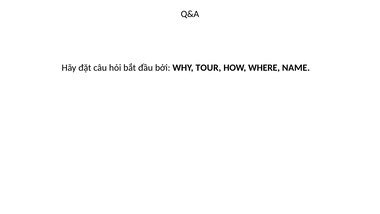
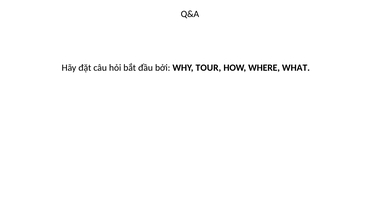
NAME: NAME -> WHAT (296, 68)
